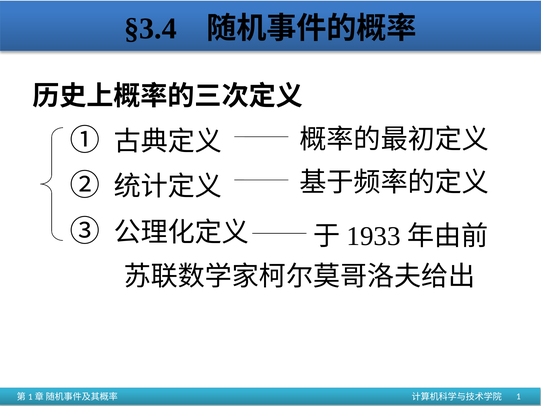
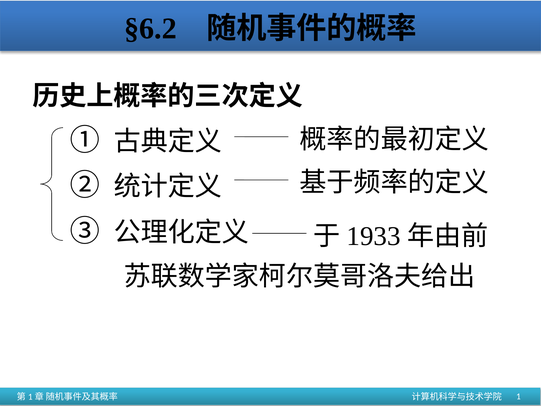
§3.4: §3.4 -> §6.2 (151, 29)
